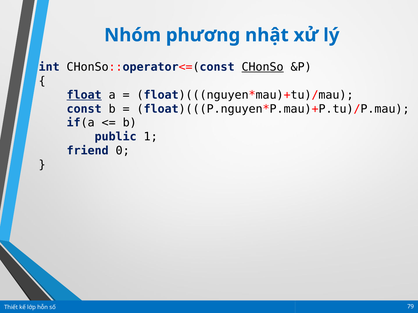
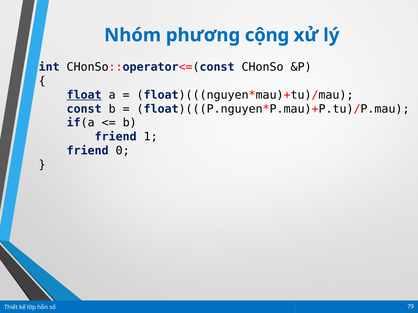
nhật: nhật -> cộng (267, 35)
CHonSo underline: present -> none (263, 67)
public: public -> friend (116, 137)
